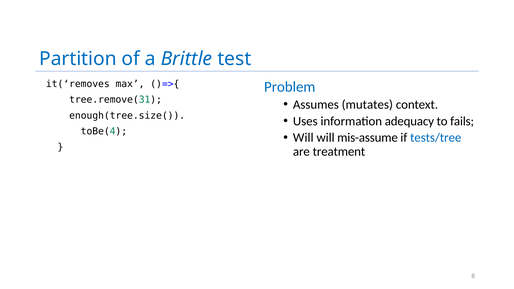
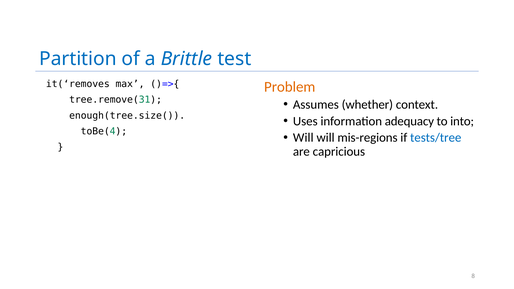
Problem colour: blue -> orange (290, 87)
mutates: mutates -> whether (367, 105)
fails: fails -> into (462, 121)
mis-assume: mis-assume -> mis-regions (368, 138)
treatment: treatment -> capricious (339, 152)
